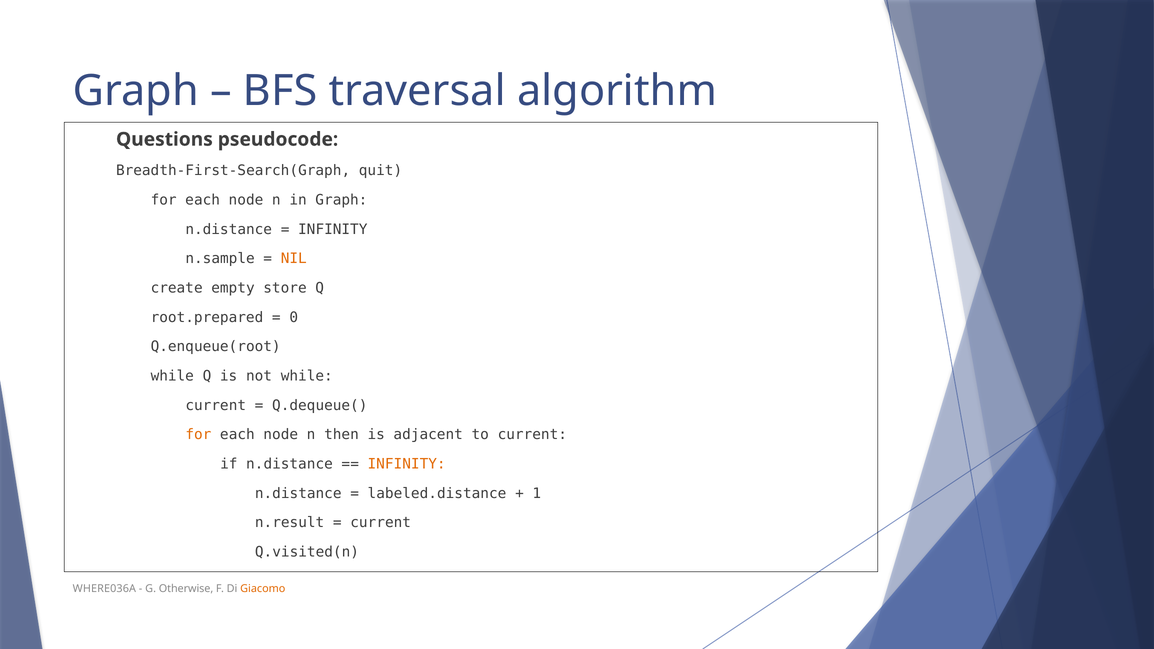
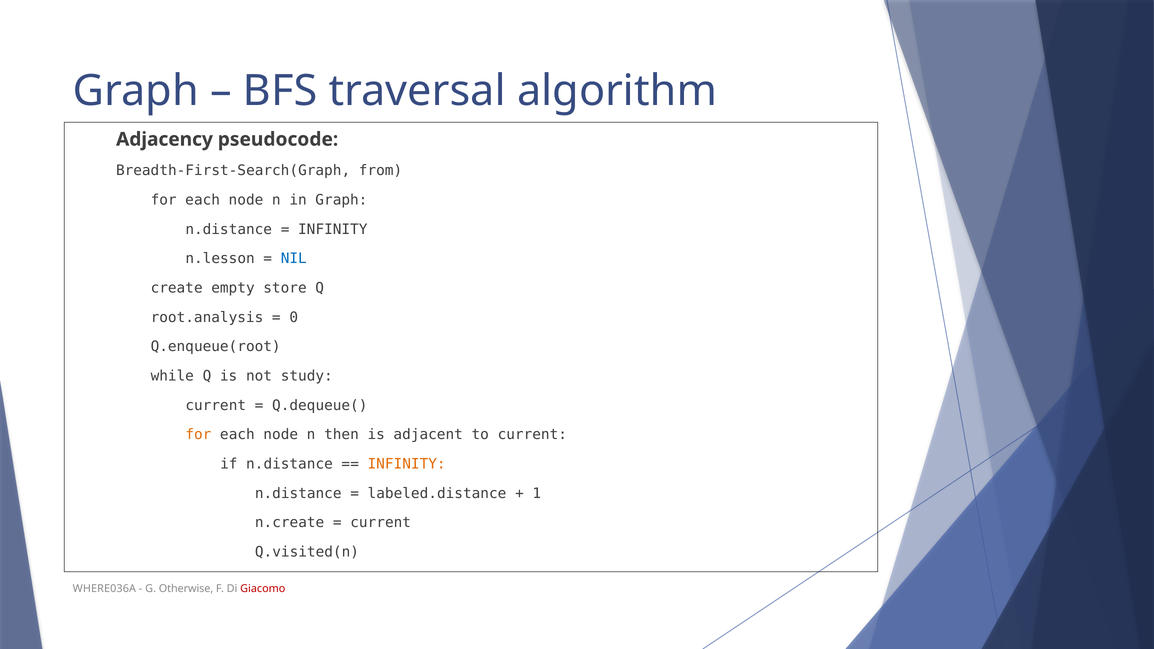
Questions: Questions -> Adjacency (164, 139)
quit: quit -> from (380, 171)
n.sample: n.sample -> n.lesson (220, 259)
NIL colour: orange -> blue (294, 259)
root.prepared: root.prepared -> root.analysis (207, 317)
not while: while -> study (307, 376)
n.result: n.result -> n.create (290, 523)
Giacomo colour: orange -> red (263, 589)
